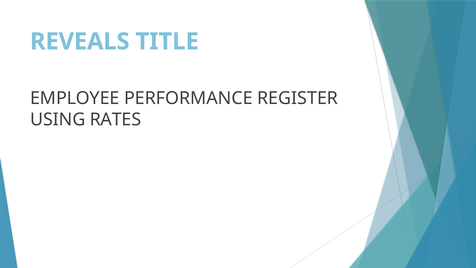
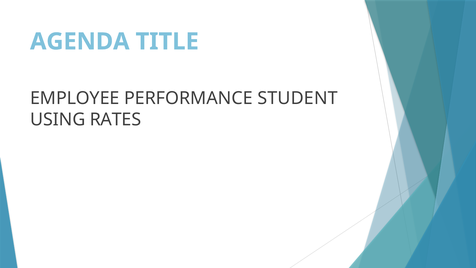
REVEALS: REVEALS -> AGENDA (80, 42)
REGISTER: REGISTER -> STUDENT (298, 98)
